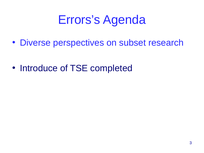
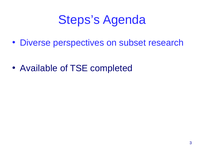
Errors’s: Errors’s -> Steps’s (79, 20)
Introduce: Introduce -> Available (39, 68)
